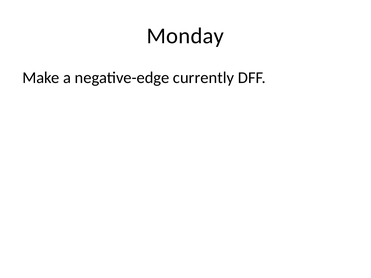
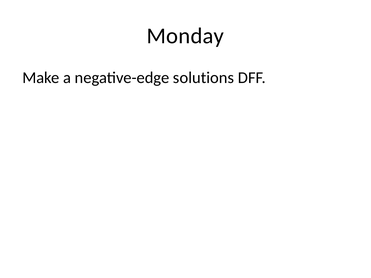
currently: currently -> solutions (204, 78)
